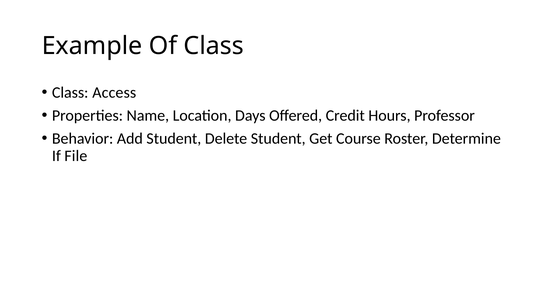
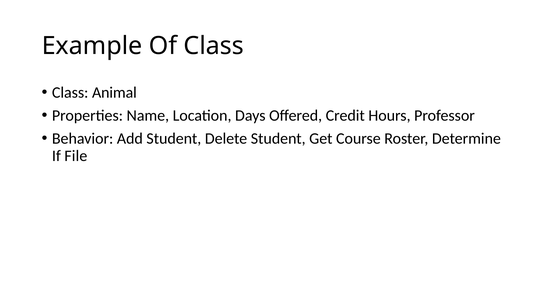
Access: Access -> Animal (114, 92)
